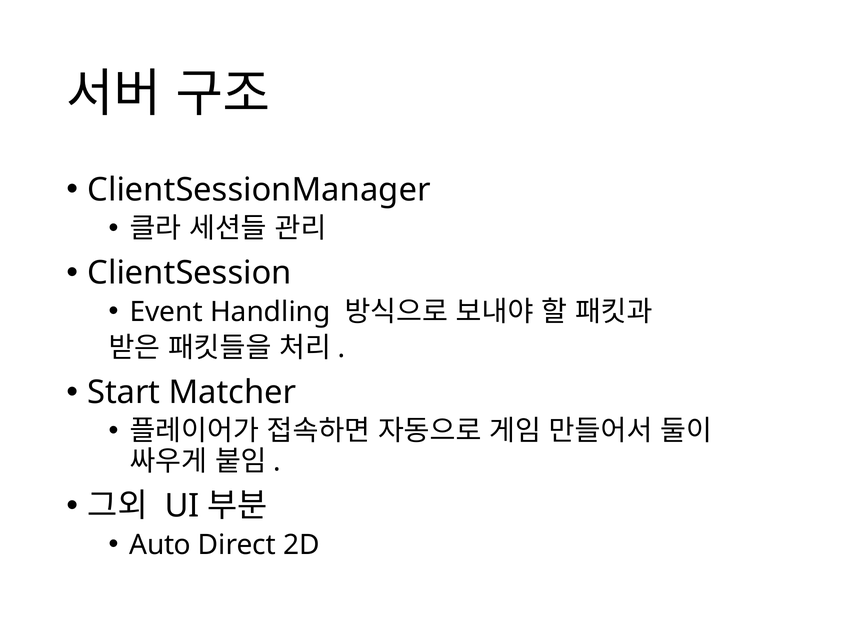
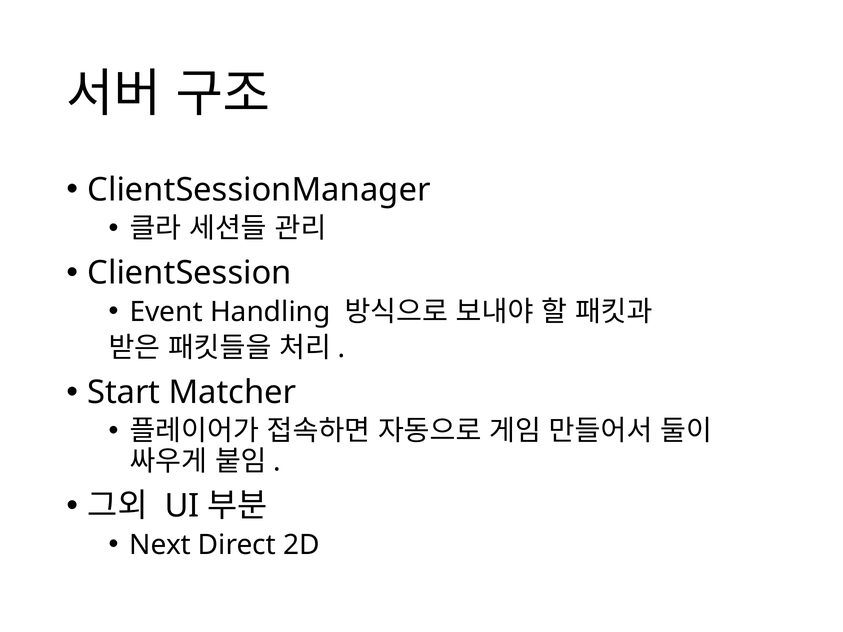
Auto: Auto -> Next (160, 545)
